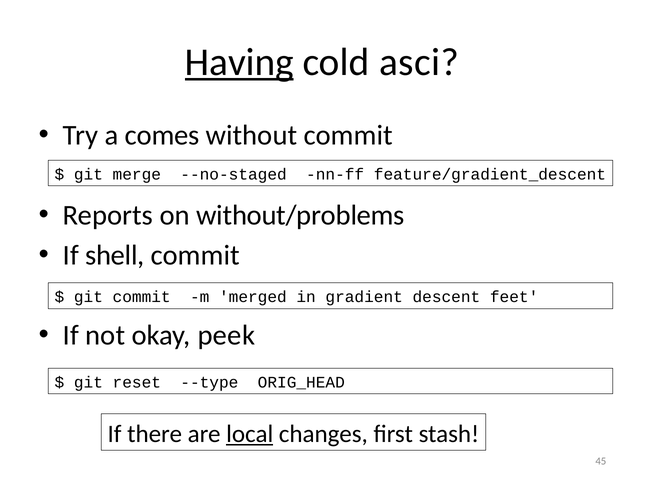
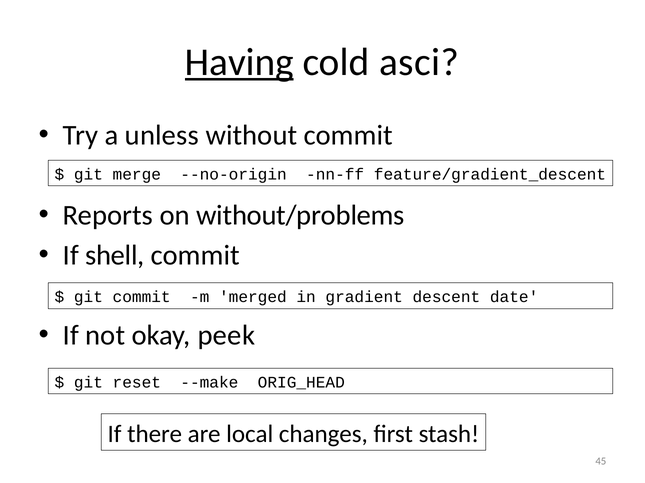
comes: comes -> unless (162, 135)
--no-staged: --no-staged -> --no-origin (234, 175)
feet: feet -> date (514, 297)
--type: --type -> --make (209, 383)
local underline: present -> none (250, 435)
